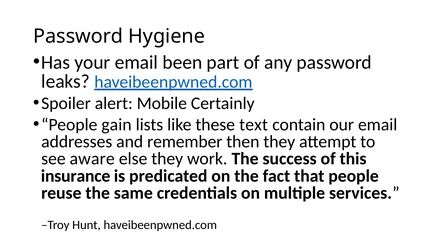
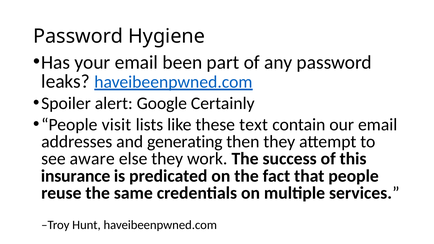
Mobile: Mobile -> Google (162, 103)
gain: gain -> visit (116, 125)
remember: remember -> generating (185, 142)
